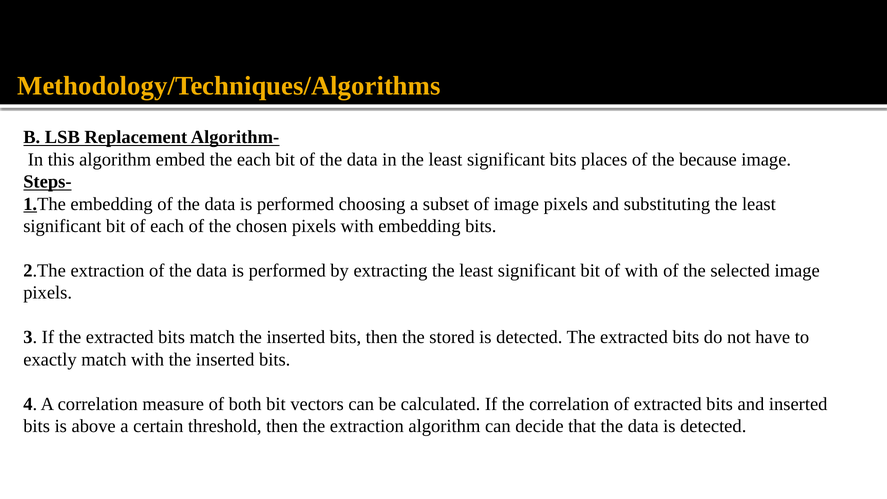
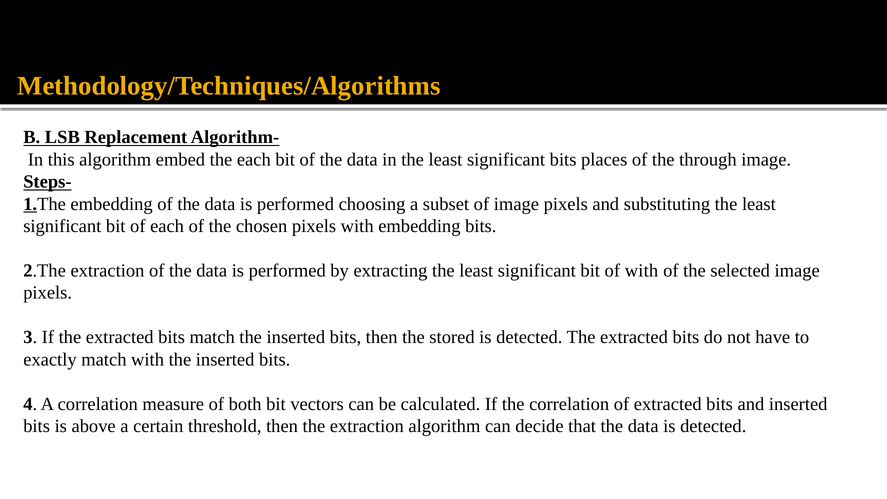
because: because -> through (708, 160)
